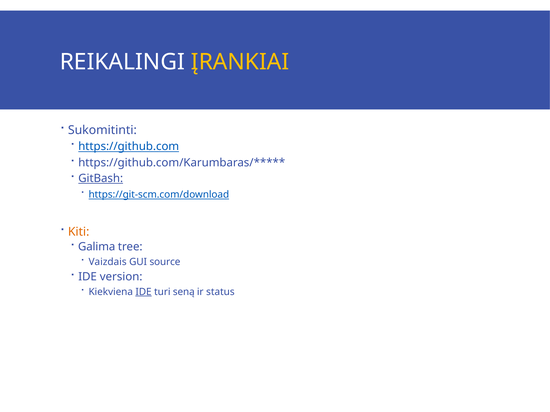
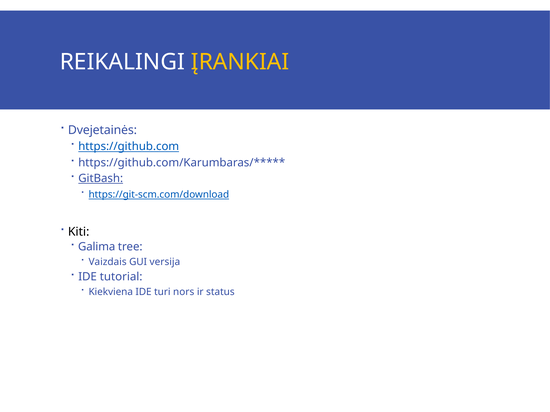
Sukomitinti: Sukomitinti -> Dvejetainės (102, 130)
Kiti colour: orange -> black (79, 232)
source: source -> versija (165, 262)
version: version -> tutorial (121, 277)
IDE underline: present -> none (144, 292)
seną: seną -> nors (184, 292)
